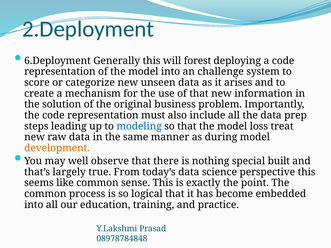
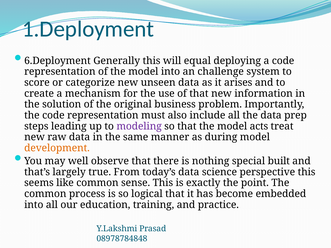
2.Deployment: 2.Deployment -> 1.Deployment (88, 29)
forest: forest -> equal (197, 61)
modeling colour: blue -> purple (139, 126)
loss: loss -> acts (259, 126)
